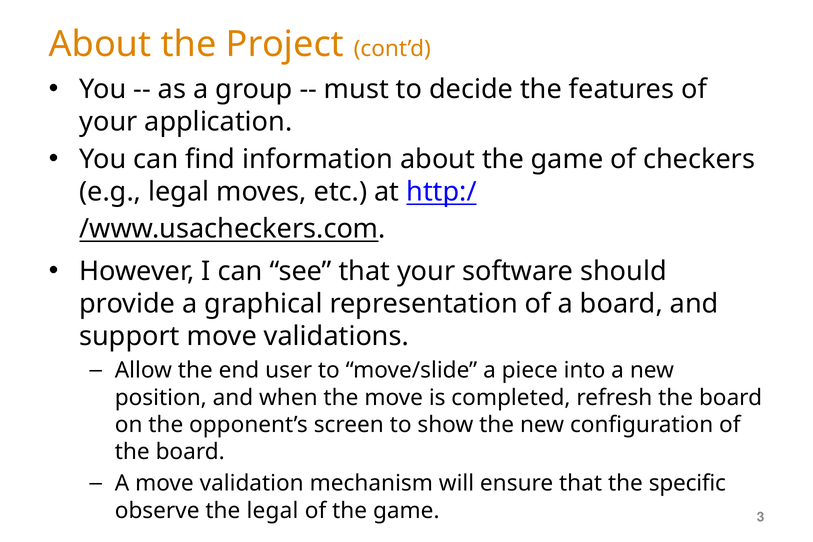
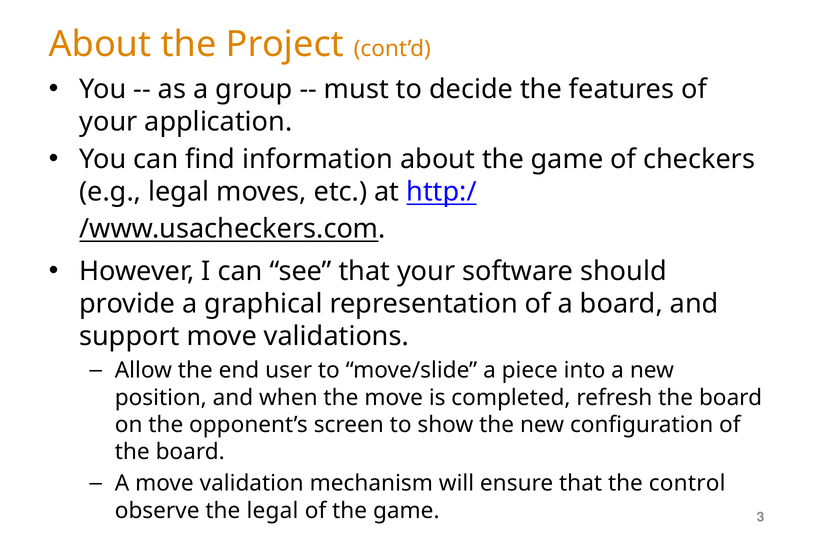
specific: specific -> control (687, 483)
